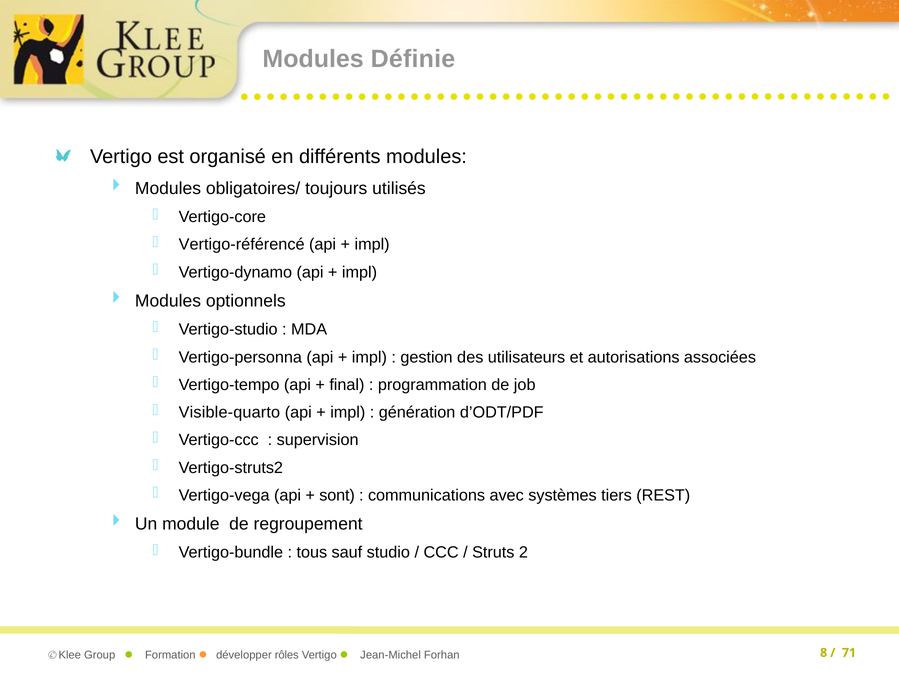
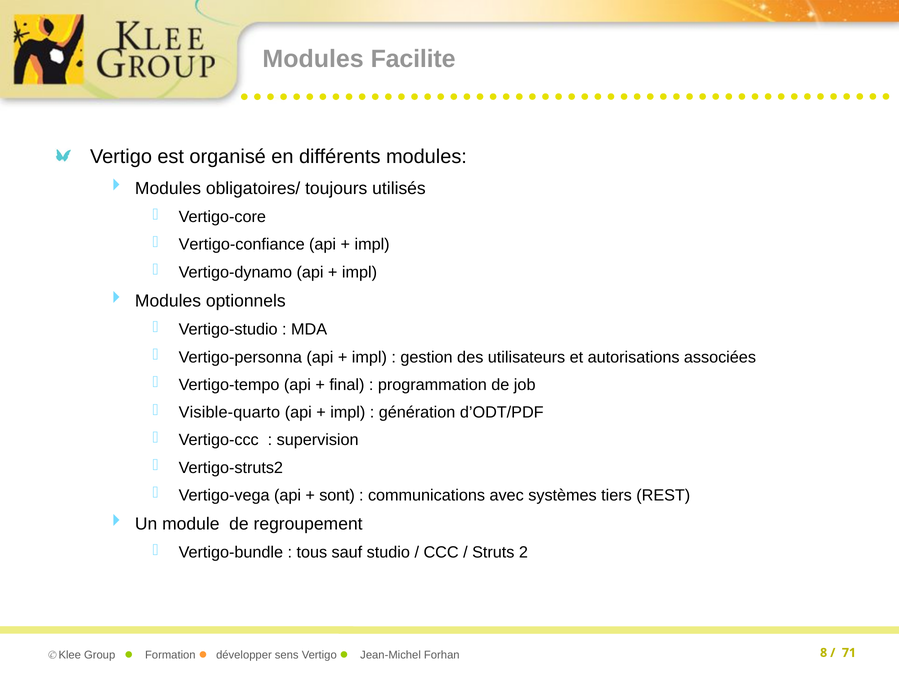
Définie: Définie -> Facilite (413, 59)
Vertigo-référencé: Vertigo-référencé -> Vertigo-confiance (242, 245)
rôles: rôles -> sens (287, 655)
